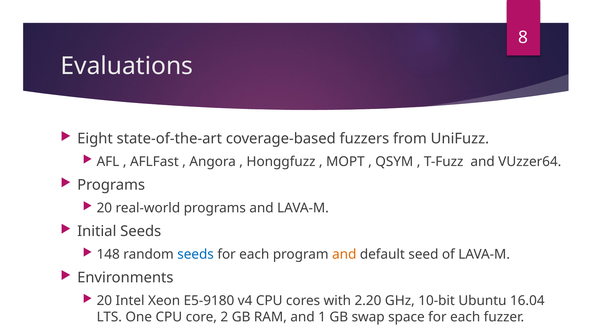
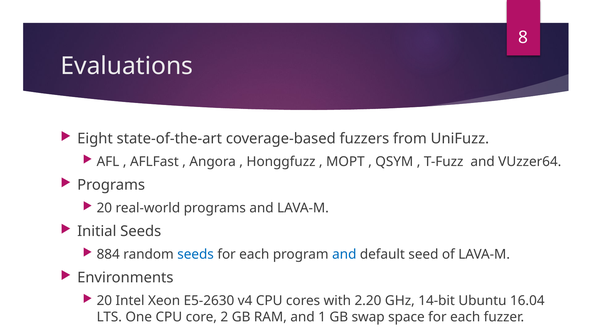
148: 148 -> 884 (108, 254)
and colour: orange -> blue (344, 254)
E5-9180: E5-9180 -> E5-2630 (209, 301)
10-bit: 10-bit -> 14-bit (437, 301)
